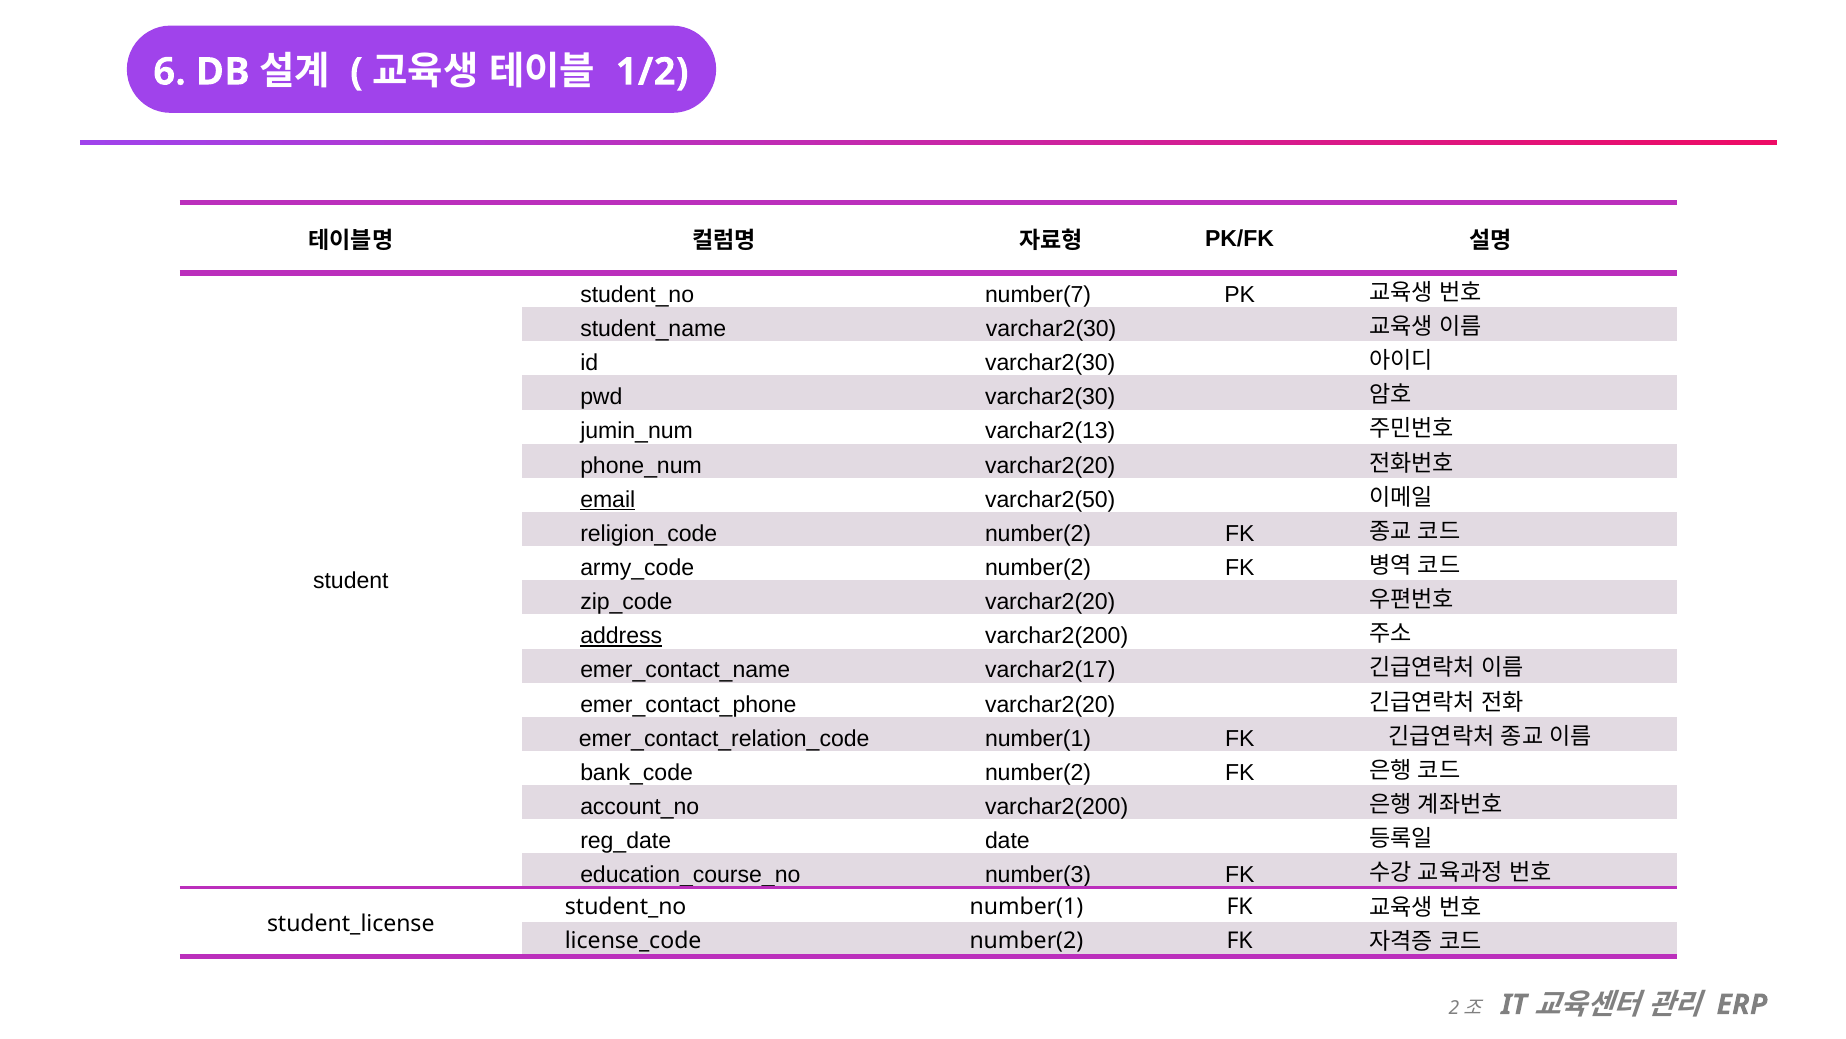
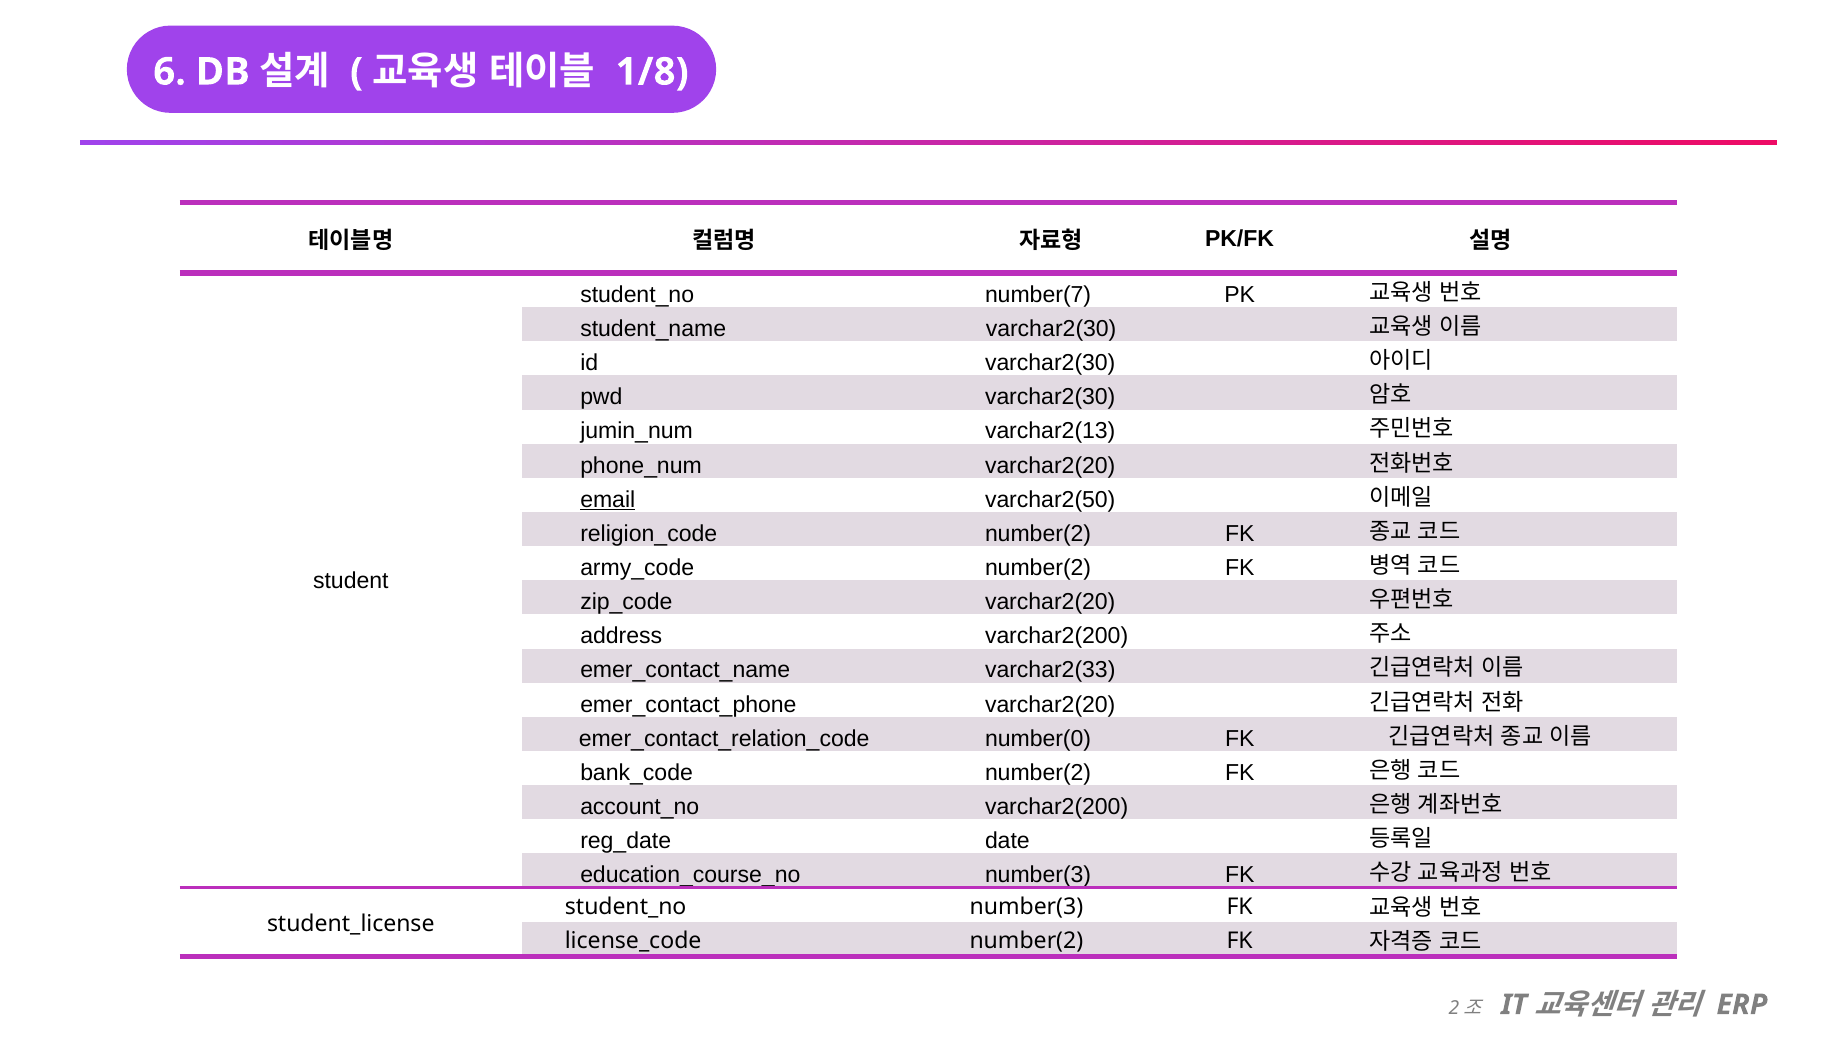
1/2: 1/2 -> 1/8 (652, 72)
address underline: present -> none (621, 636)
varchar2(17: varchar2(17 -> varchar2(33 (1050, 670)
number(1: number(1 -> number(0 (1038, 738)
number(1: number(1 -> number(3 (1026, 906)
